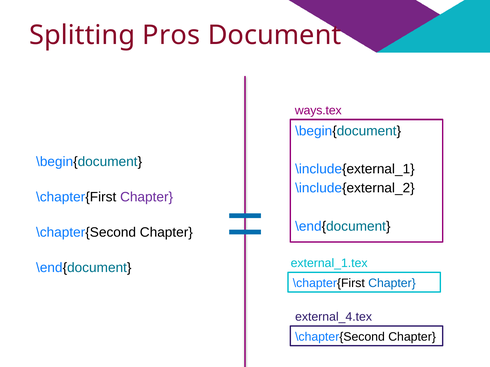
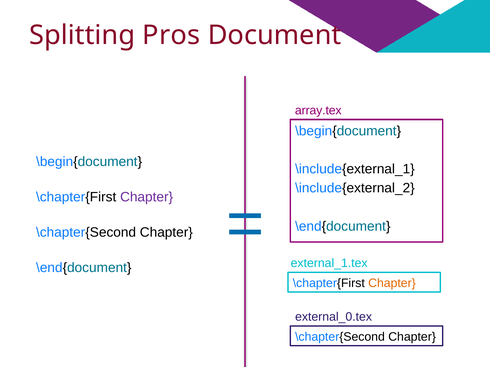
ways.tex: ways.tex -> array.tex (318, 110)
Chapter colour: blue -> orange (392, 283)
external_4.tex: external_4.tex -> external_0.tex (334, 317)
